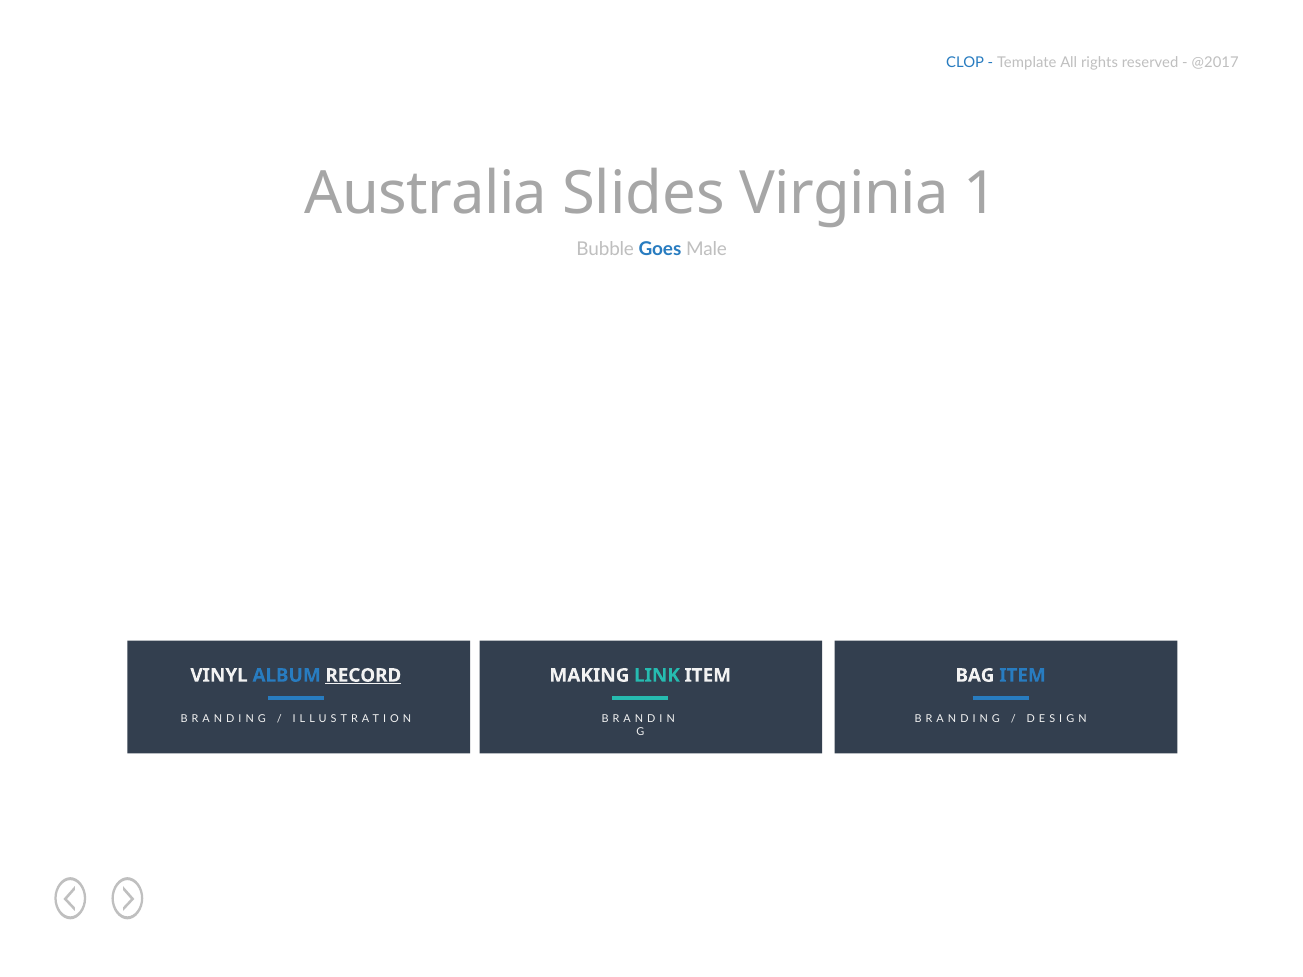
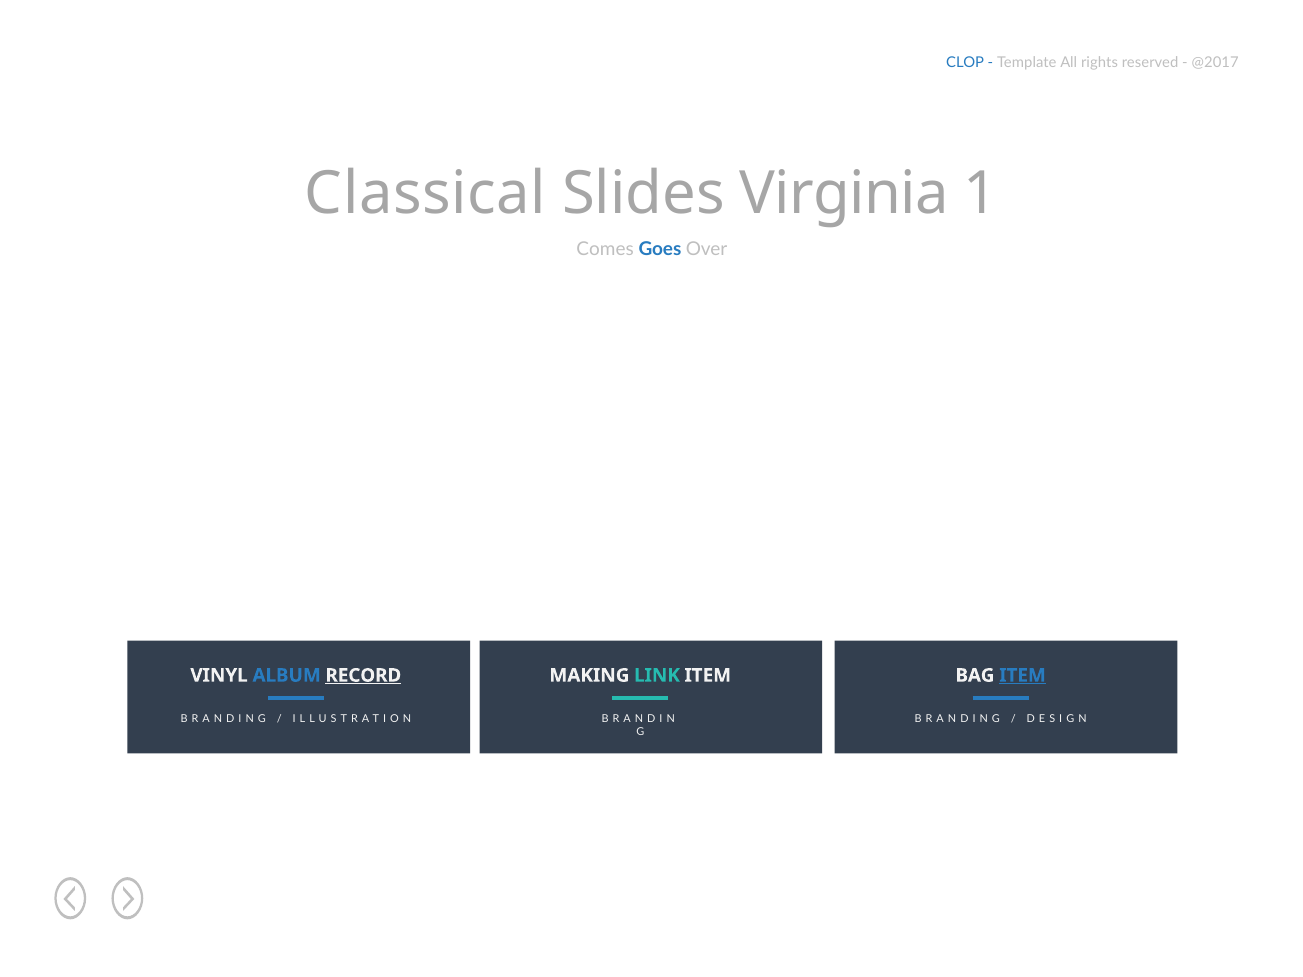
Australia: Australia -> Classical (425, 194)
Bubble: Bubble -> Comes (605, 249)
Male: Male -> Over (707, 249)
ITEM underline: none -> present (1022, 676)
